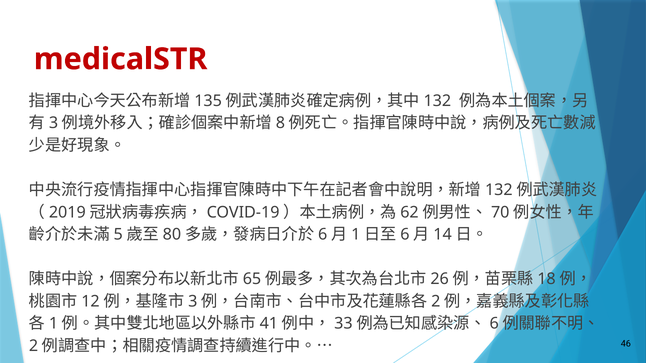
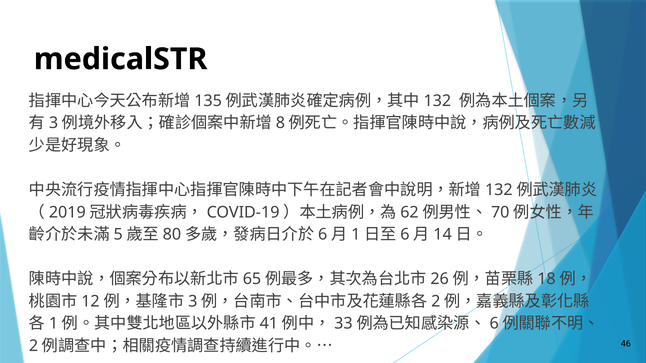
medicalSTR colour: red -> black (121, 59)
